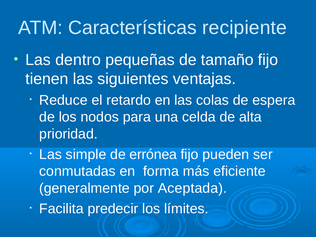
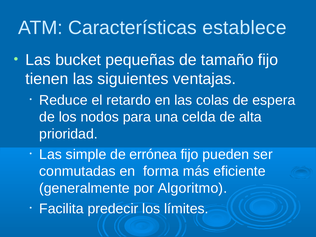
recipiente: recipiente -> establece (244, 28)
dentro: dentro -> bucket (78, 60)
Aceptada: Aceptada -> Algoritmo (193, 188)
